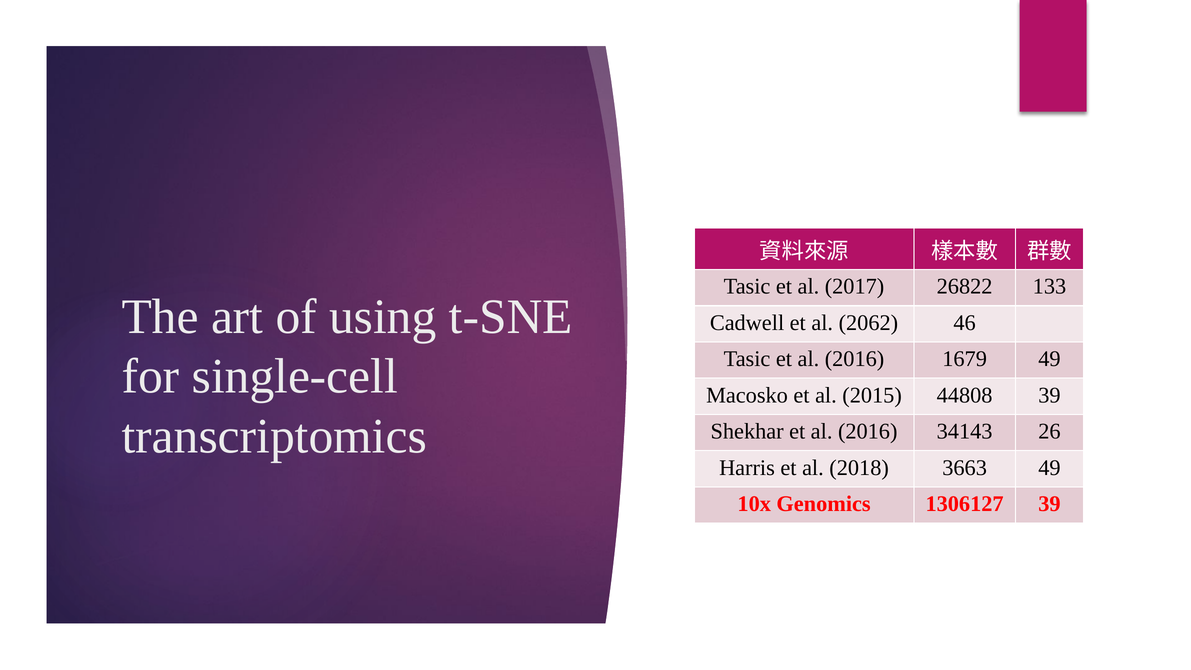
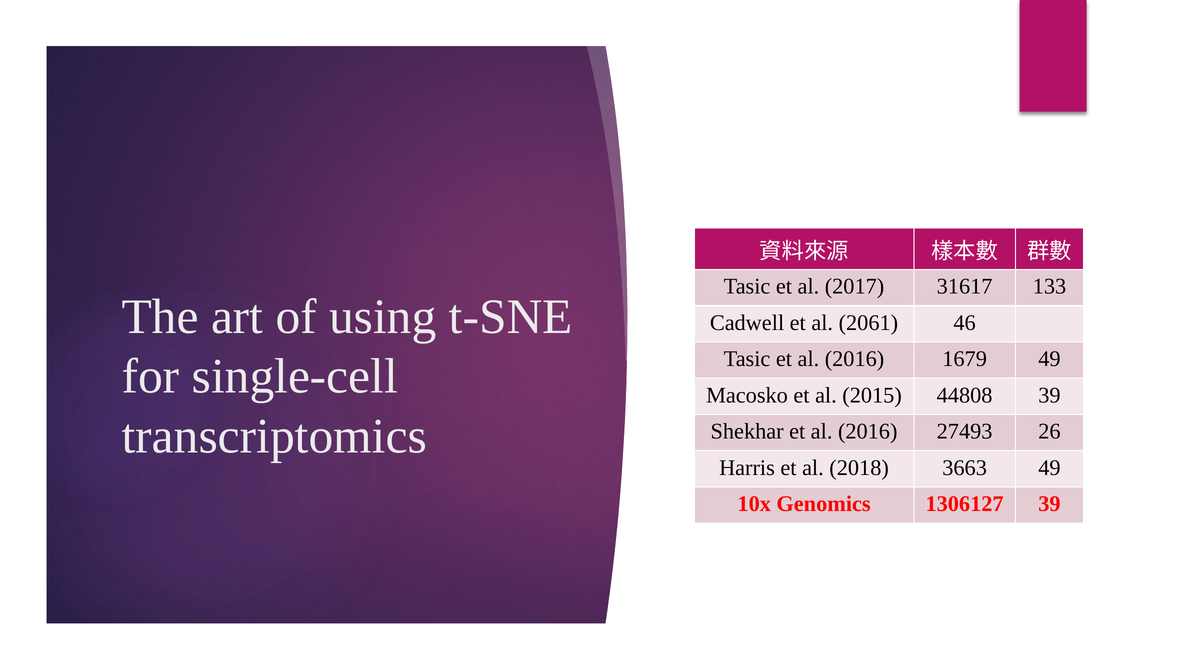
26822: 26822 -> 31617 (965, 287)
2062: 2062 -> 2061 (868, 323)
34143: 34143 -> 27493 (965, 431)
